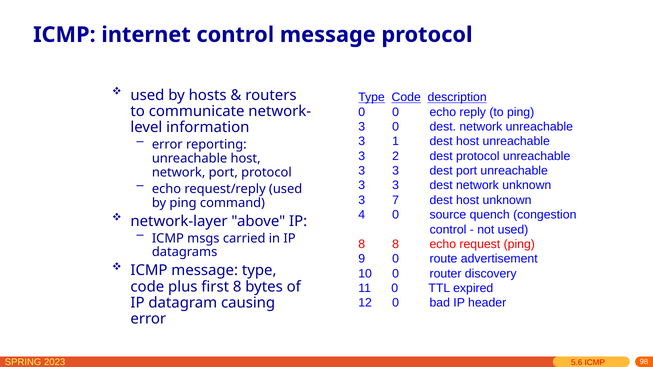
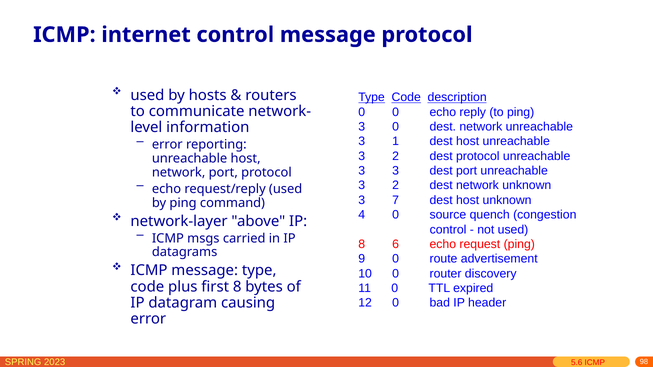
3: 3 -> 2 (396, 186)
8 8: 8 -> 6 (396, 244)
